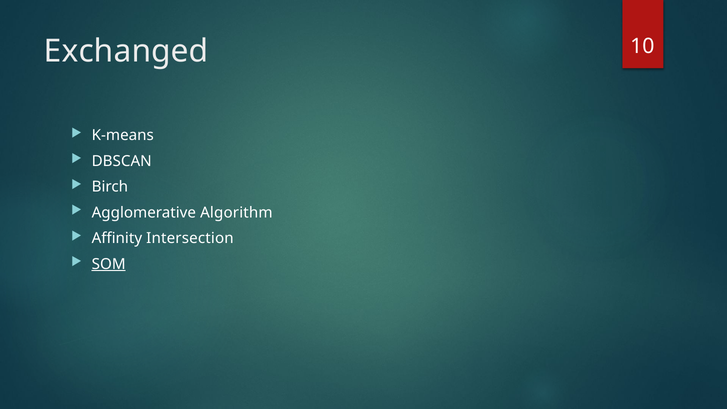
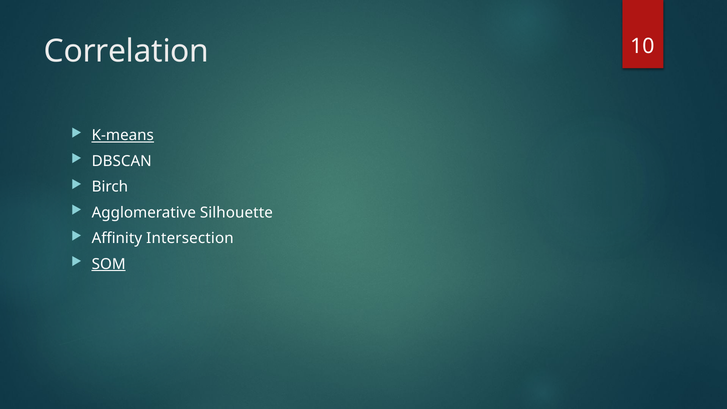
Exchanged: Exchanged -> Correlation (126, 51)
K-means underline: none -> present (123, 135)
Algorithm: Algorithm -> Silhouette (236, 213)
